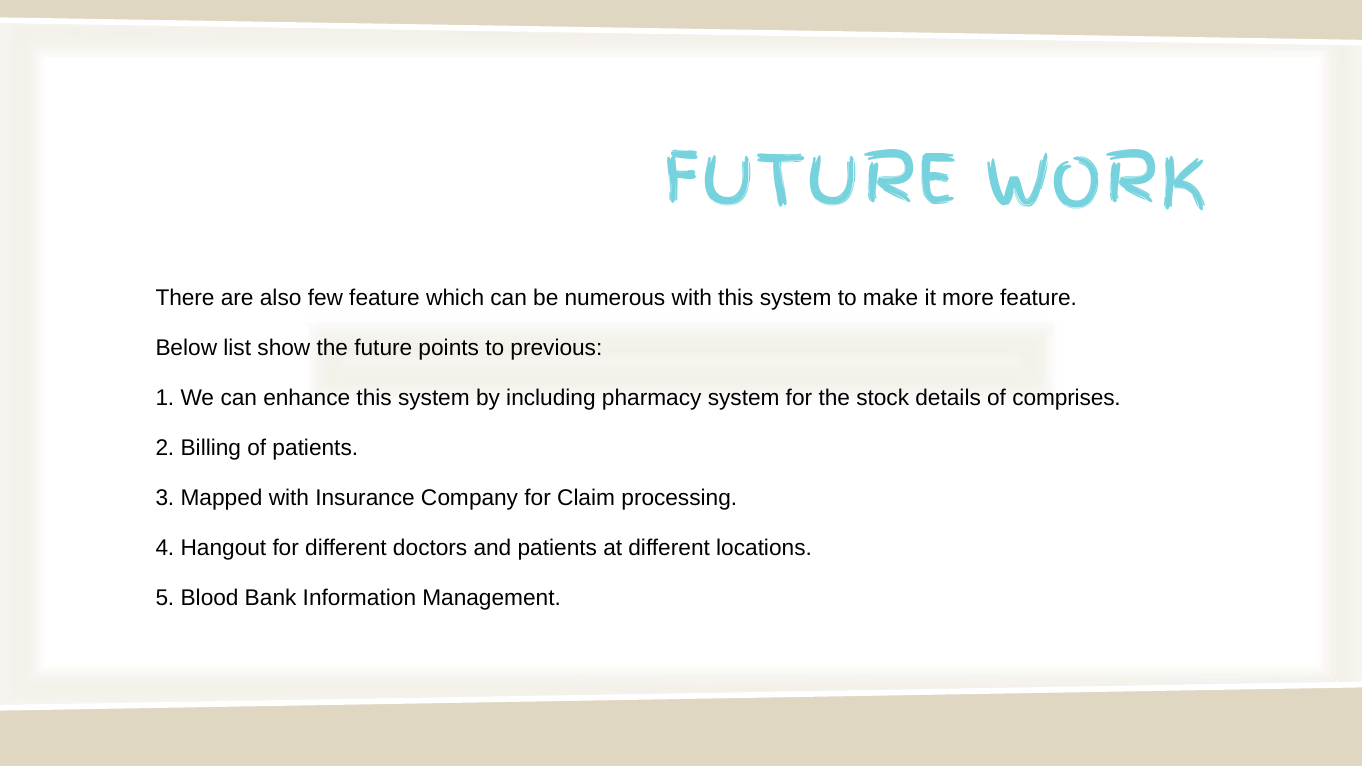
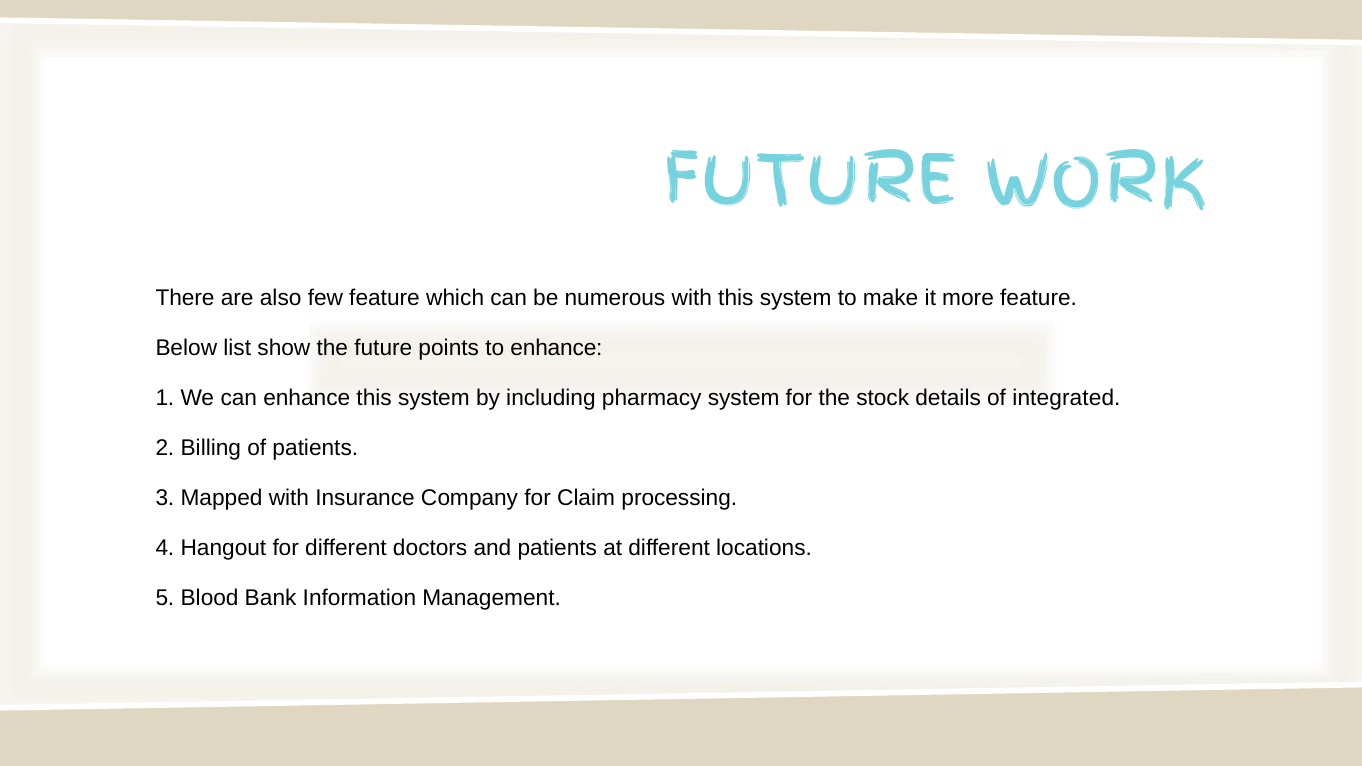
to previous: previous -> enhance (556, 348)
comprises: comprises -> integrated (1066, 398)
